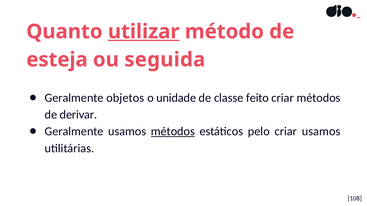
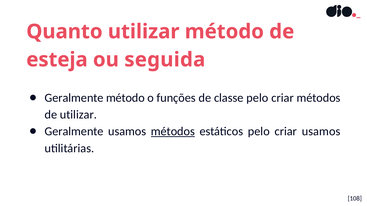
utilizar underline: present -> none (144, 32)
Geralmente objetos: objetos -> método (125, 98)
unidade: unidade -> funções (176, 98)
classe feito: feito -> pelo (257, 98)
de derivar: derivar -> utilizar (78, 115)
